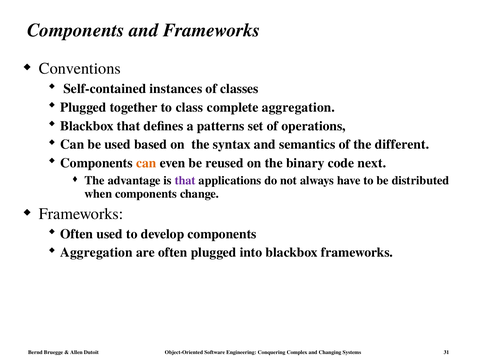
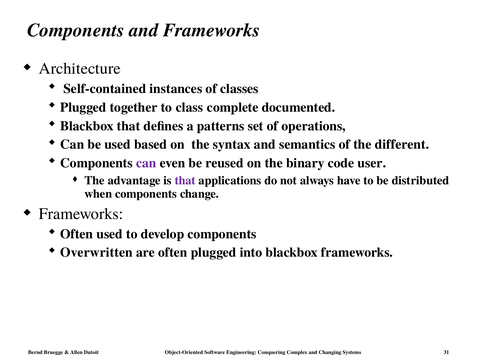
Conventions: Conventions -> Architecture (80, 69)
complete aggregation: aggregation -> documented (298, 107)
can colour: orange -> purple (146, 163)
next: next -> user (372, 163)
Aggregation: Aggregation -> Overwritten (96, 253)
